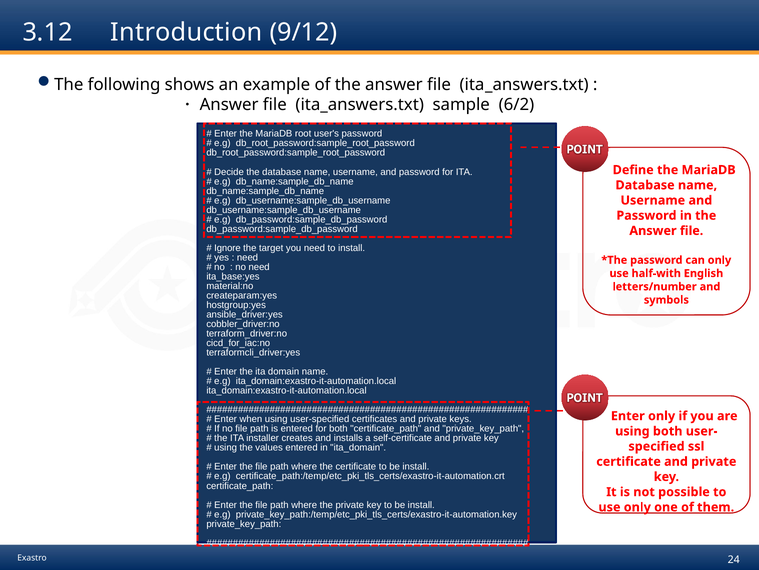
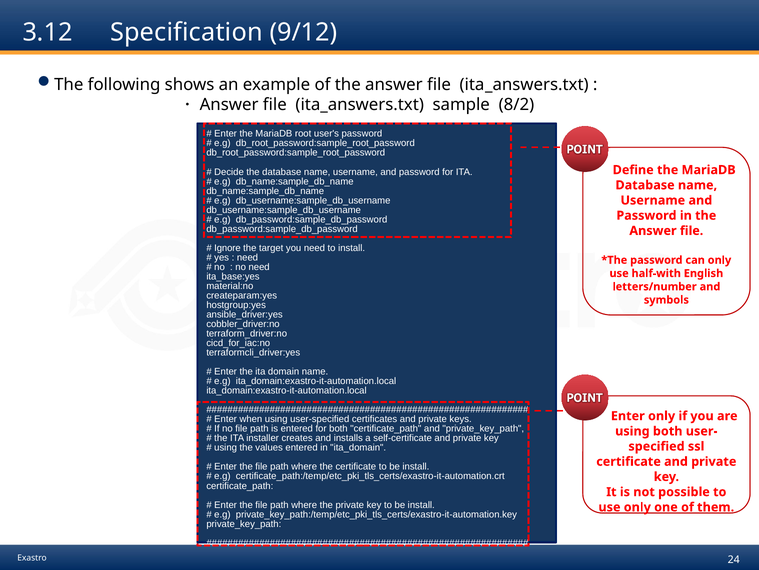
Introduction: Introduction -> Specification (186, 32)
6/2: 6/2 -> 8/2 (516, 105)
